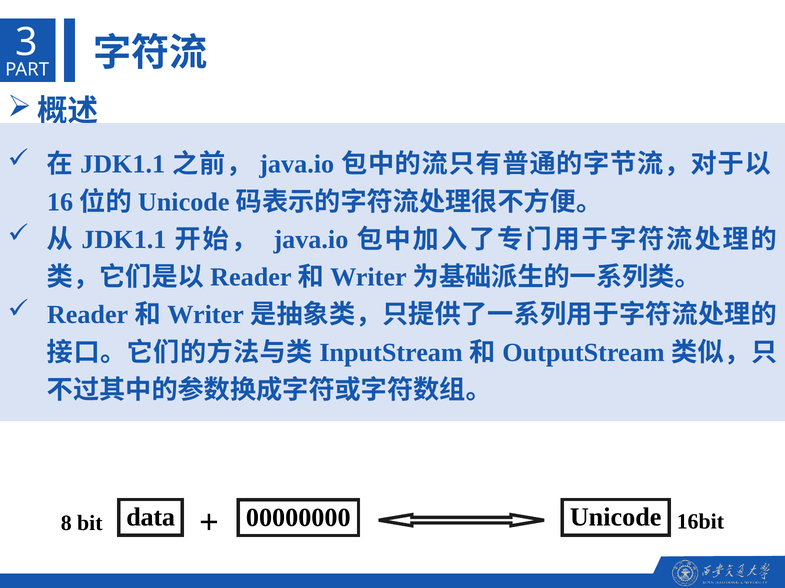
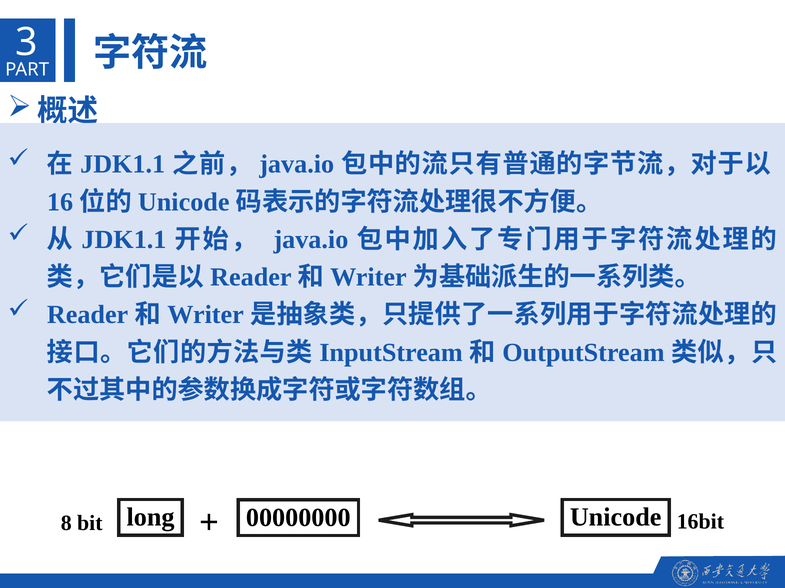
data: data -> long (151, 518)
